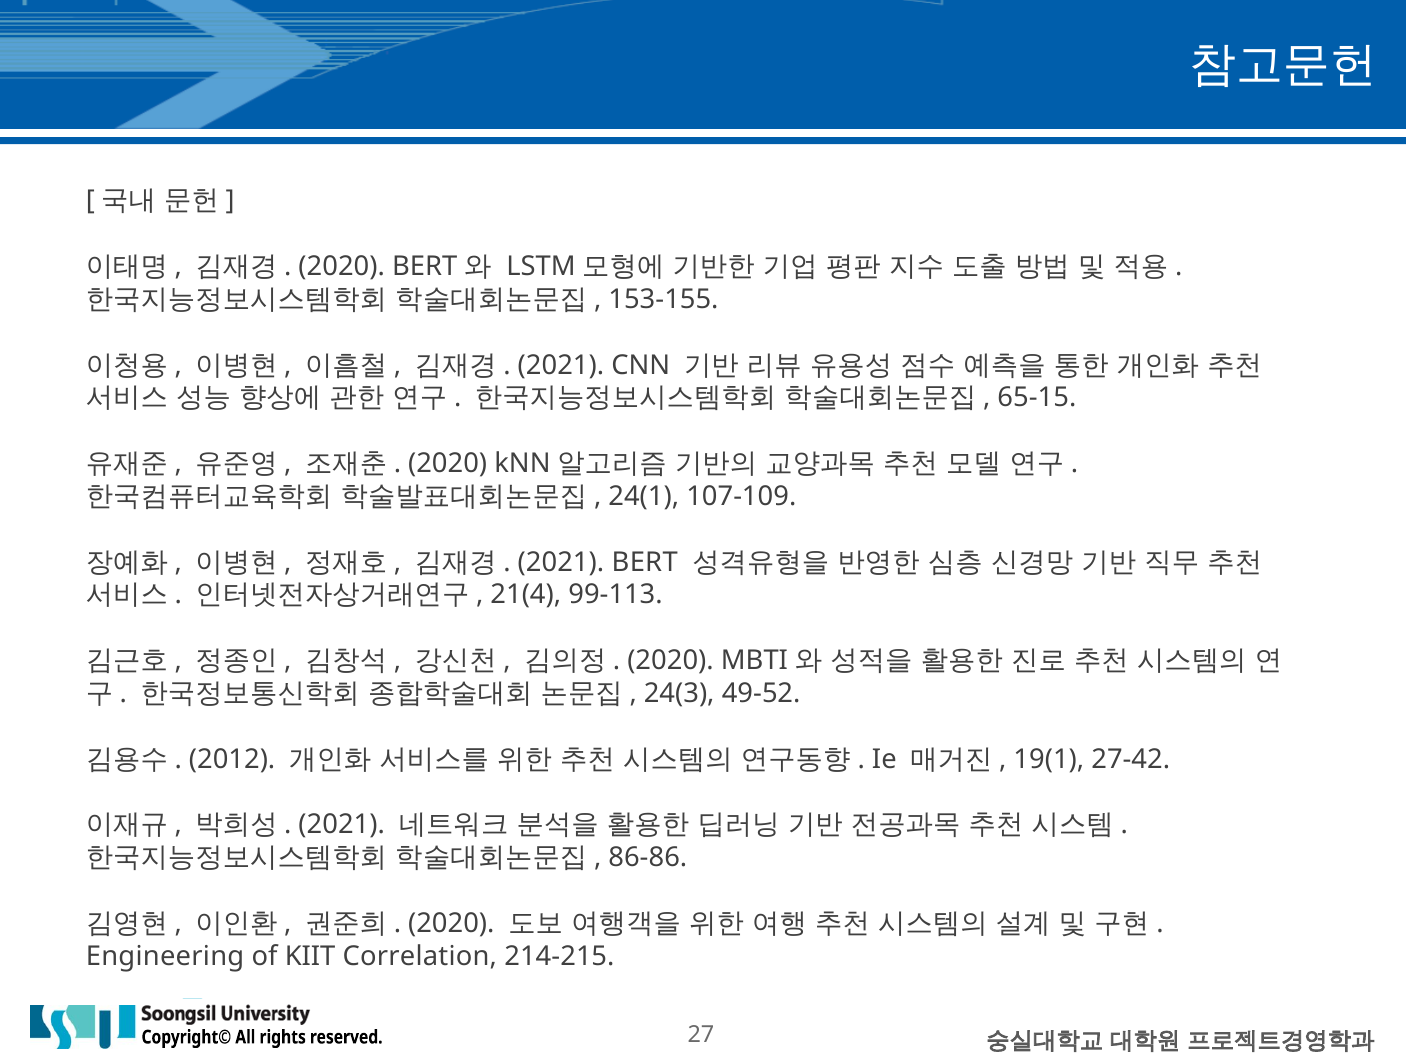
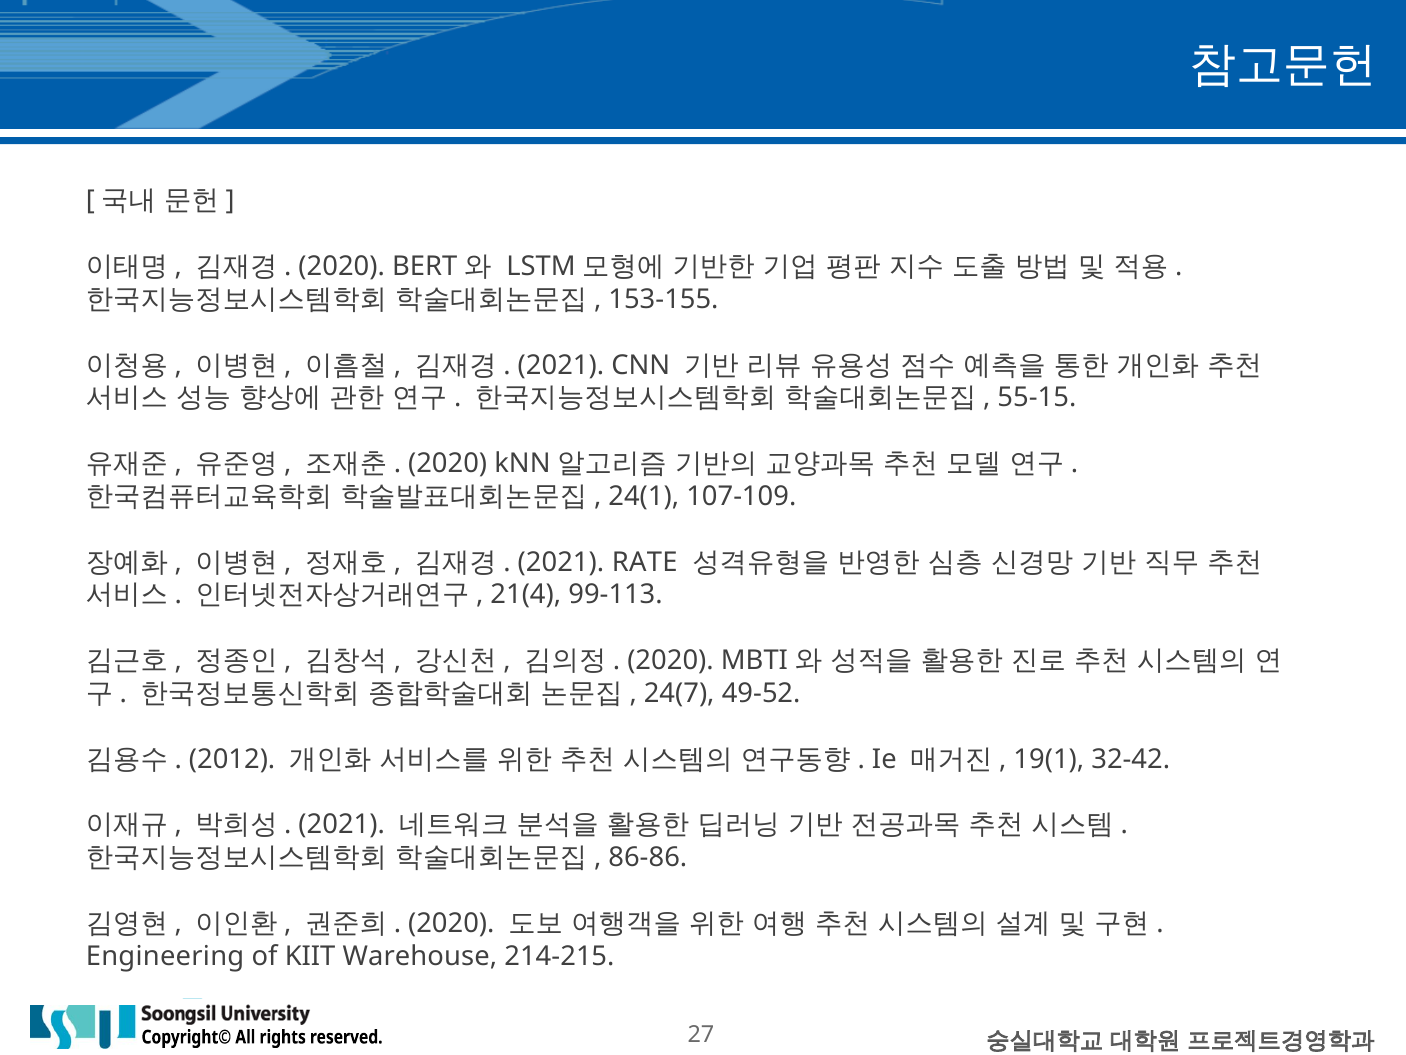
65-15: 65-15 -> 55-15 (1037, 398)
BERT: BERT -> RATE (645, 562)
24(3: 24(3 -> 24(7 (679, 693)
27-42: 27-42 -> 32-42 (1131, 759)
Correlation: Correlation -> Warehouse (420, 956)
